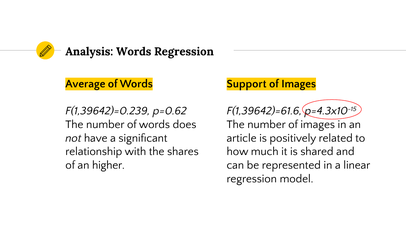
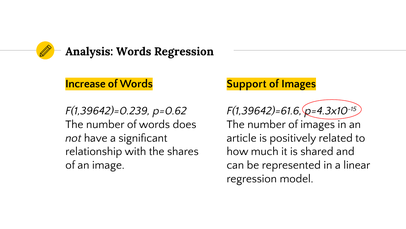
Average: Average -> Increase (85, 83)
higher: higher -> image (108, 165)
